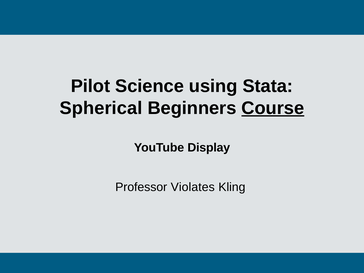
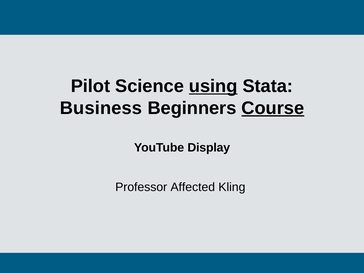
using underline: none -> present (213, 86)
Spherical: Spherical -> Business (101, 108)
Violates: Violates -> Affected (193, 187)
